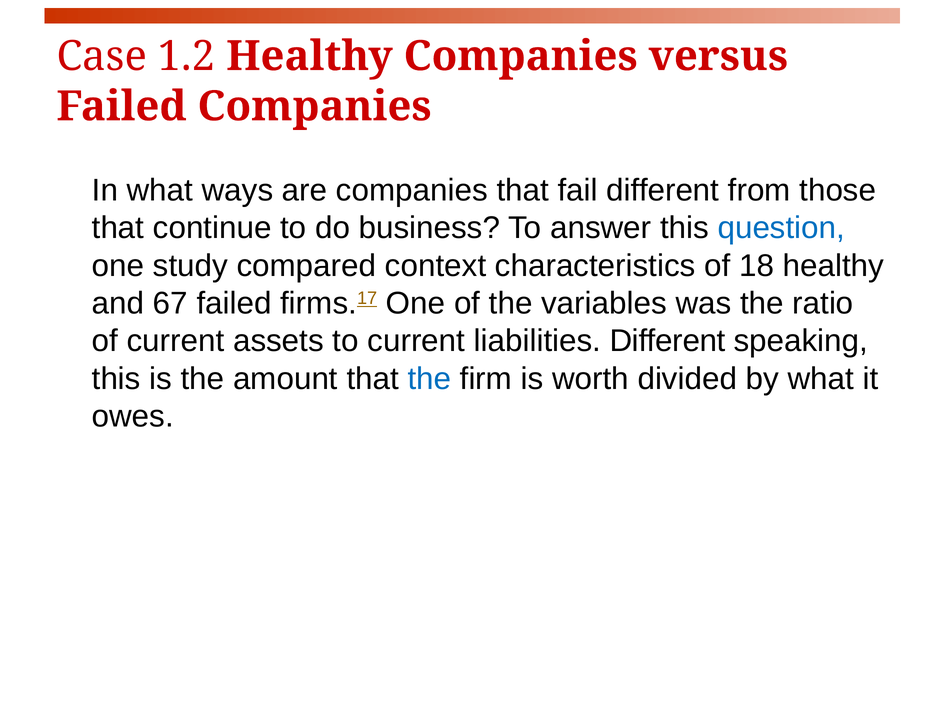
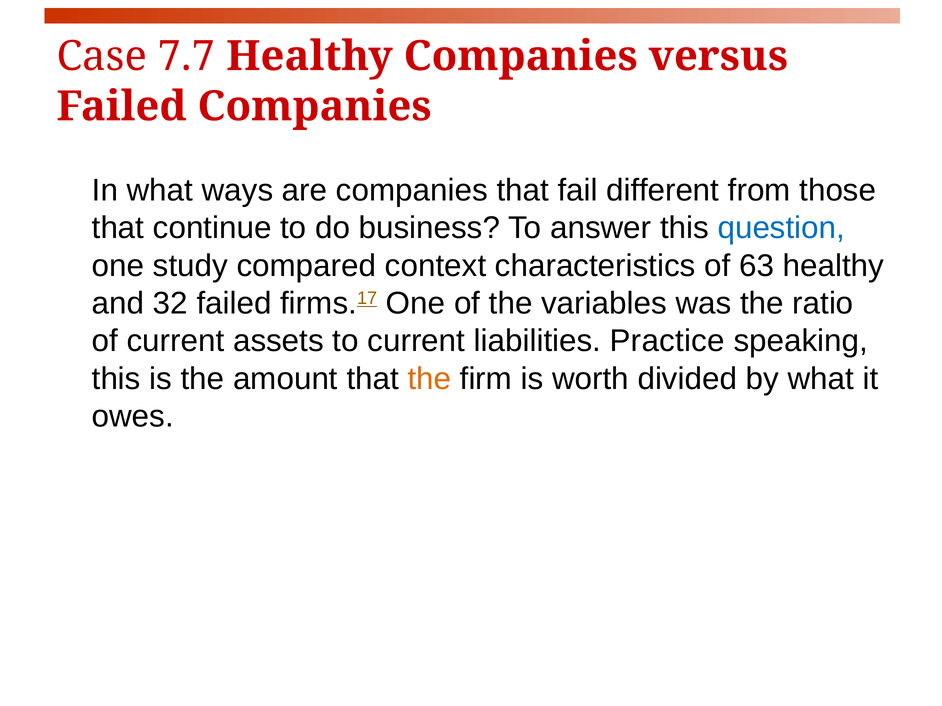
1.2: 1.2 -> 7.7 (187, 56)
18: 18 -> 63 (757, 266)
67: 67 -> 32 (170, 304)
liabilities Different: Different -> Practice (667, 341)
the colour: blue -> orange (429, 379)
